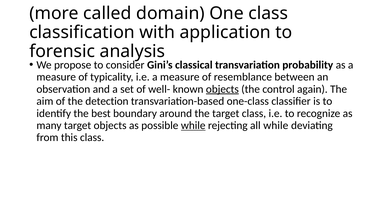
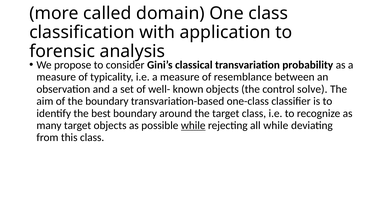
objects underline: present -> none (222, 89)
again: again -> solve (312, 89)
the detection: detection -> boundary (107, 101)
